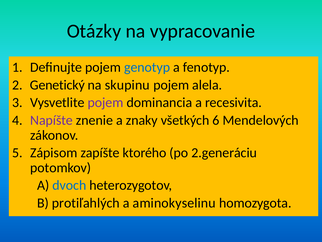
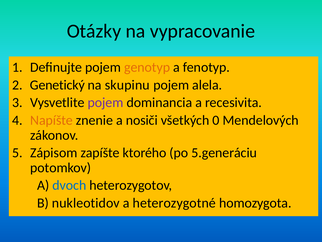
genotyp colour: blue -> orange (147, 67)
Napíšte colour: purple -> orange (52, 120)
znaky: znaky -> nosiči (142, 120)
6: 6 -> 0 (216, 120)
2.generáciu: 2.generáciu -> 5.generáciu (224, 152)
protiľahlých: protiľahlých -> nukleotidov (86, 203)
aminokyselinu: aminokyselinu -> heterozygotné (174, 203)
